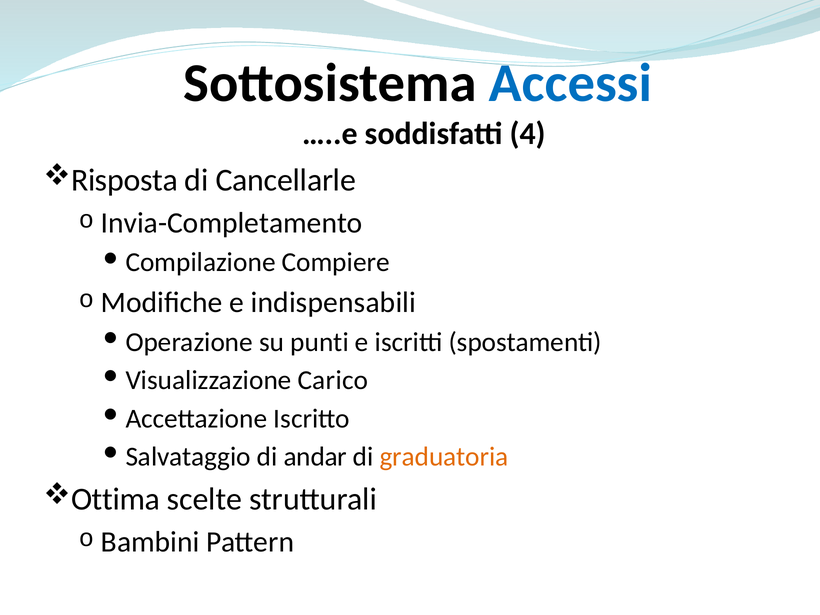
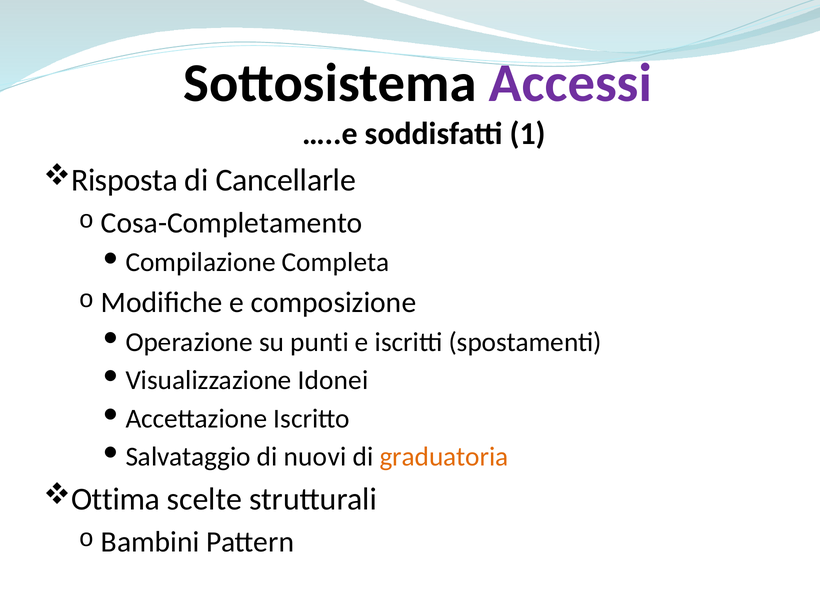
Accessi colour: blue -> purple (570, 83)
4: 4 -> 1 (528, 134)
Invia-Completamento: Invia-Completamento -> Cosa-Completamento (232, 223)
Compiere: Compiere -> Completa (336, 262)
indispensabili: indispensabili -> composizione (333, 303)
Carico: Carico -> Idonei (333, 380)
andar: andar -> nuovi (315, 457)
